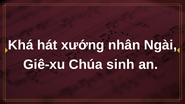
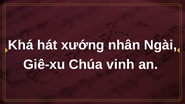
sinh: sinh -> vinh (120, 65)
